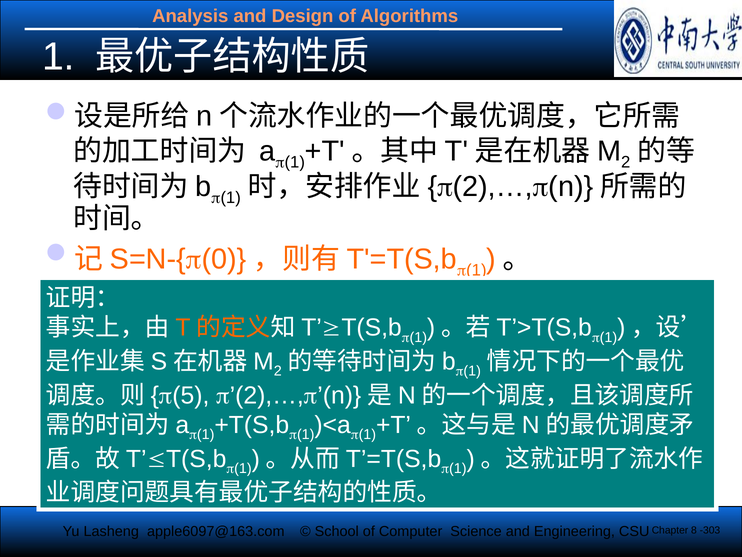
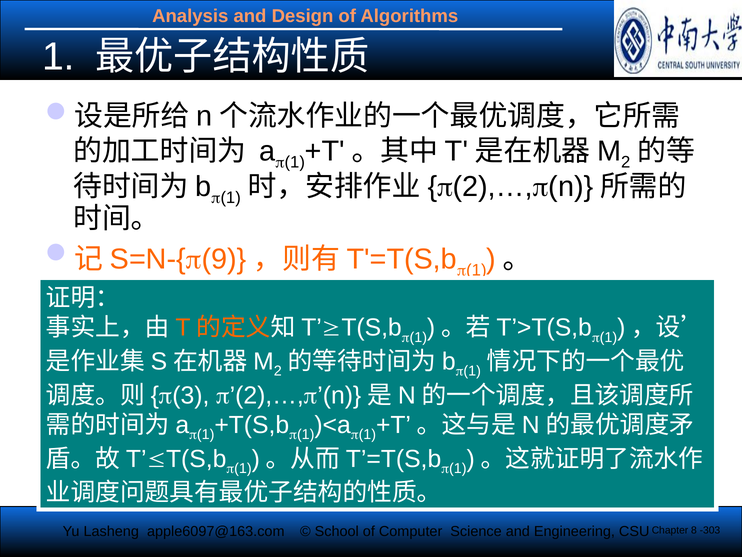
0: 0 -> 9 (224, 259)
5: 5 -> 3 (191, 395)
